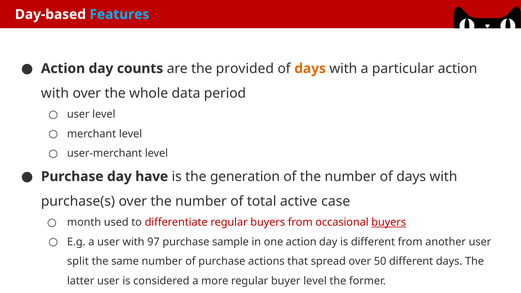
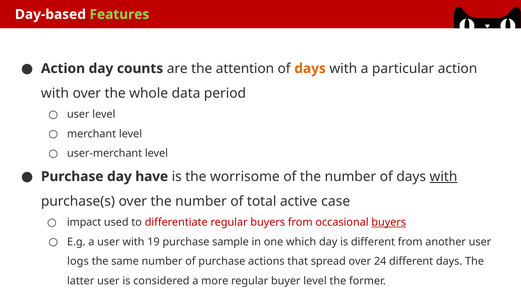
Features colour: light blue -> light green (119, 14)
provided: provided -> attention (245, 69)
generation: generation -> worrisome (245, 177)
with underline: none -> present (443, 177)
month: month -> impact (84, 222)
97: 97 -> 19 (153, 242)
one action: action -> which (301, 242)
split: split -> logs (78, 261)
50: 50 -> 24 (380, 261)
